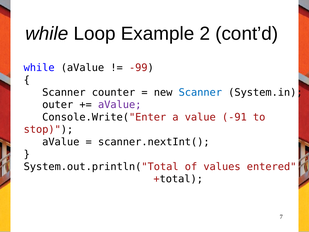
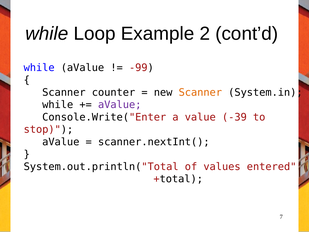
Scanner colour: blue -> orange (200, 92)
outer: outer -> while (58, 105)
-91: -91 -> -39 (234, 117)
